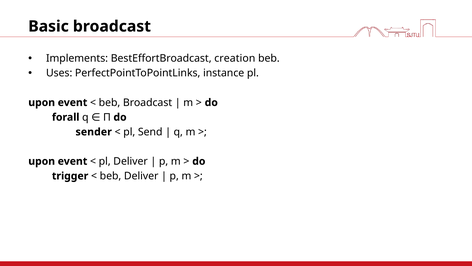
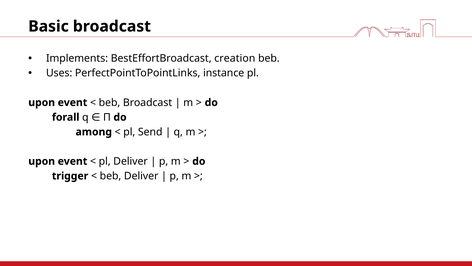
sender: sender -> among (94, 132)
